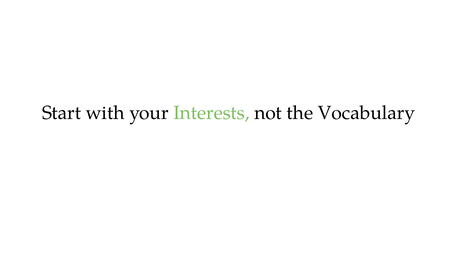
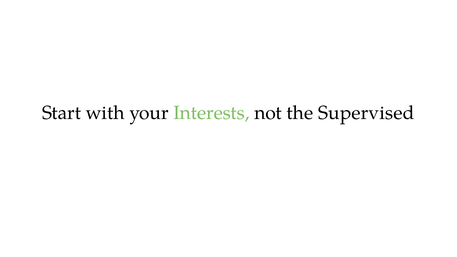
Vocabulary: Vocabulary -> Supervised (366, 113)
